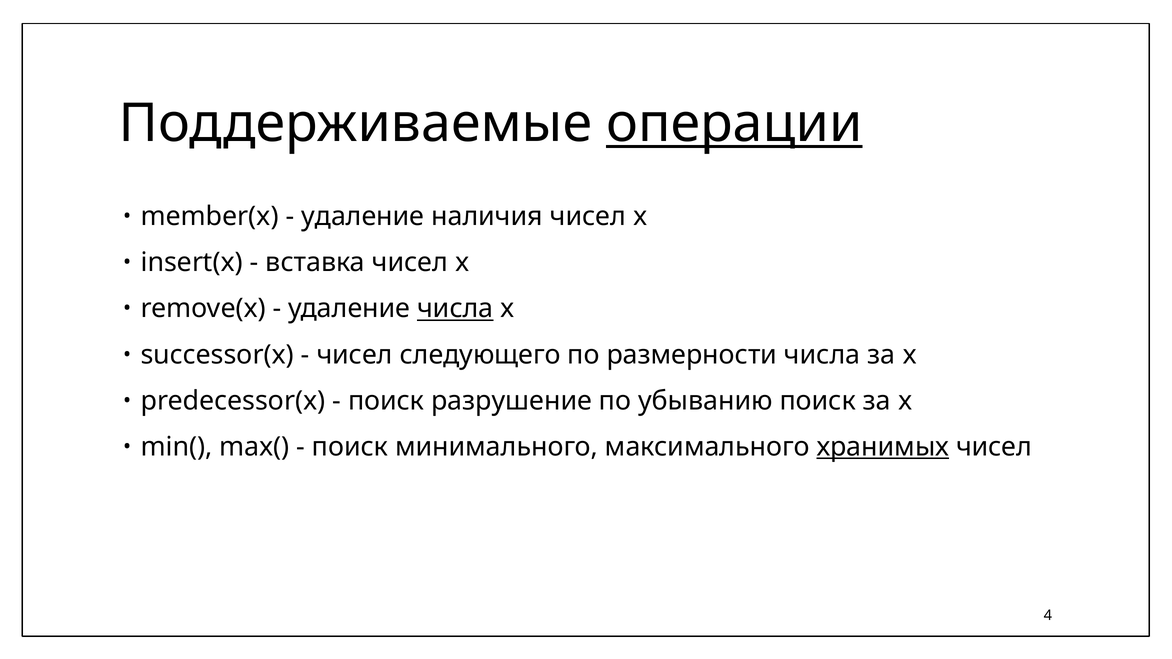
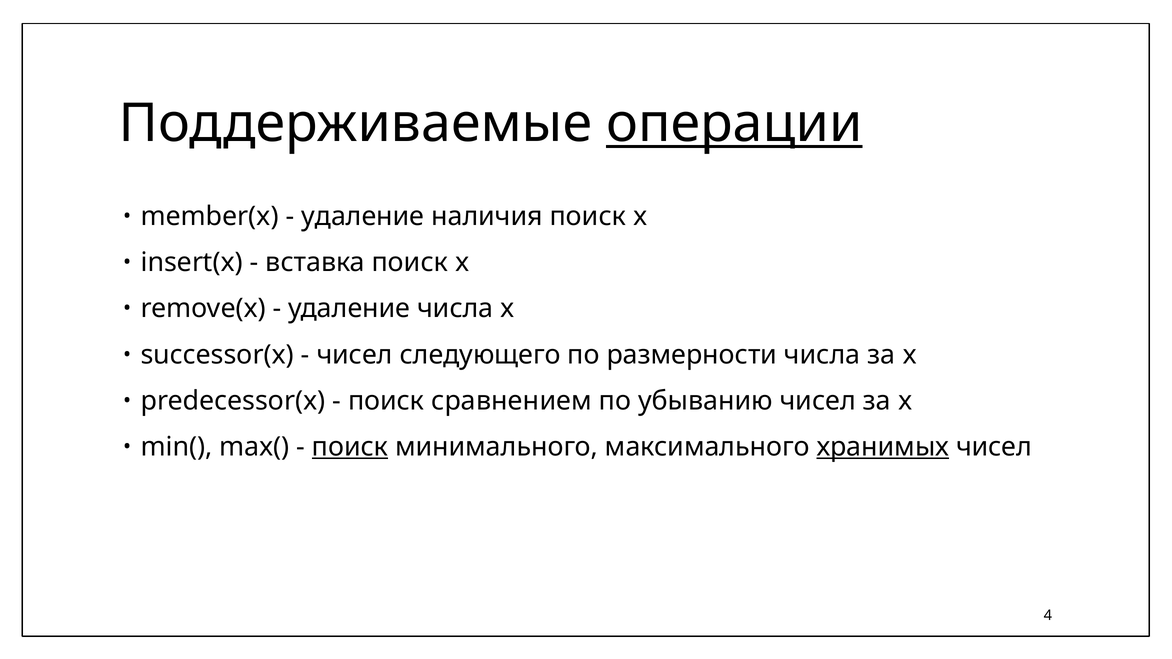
наличия чисел: чисел -> поиск (588, 216)
вставка чисел: чисел -> поиск (410, 263)
числа underline: present -> none (455, 309)
разрушение: разрушение -> сравнением (512, 401)
убыванию поиск: поиск -> чисел (818, 401)
поиск underline: none -> present (350, 447)
